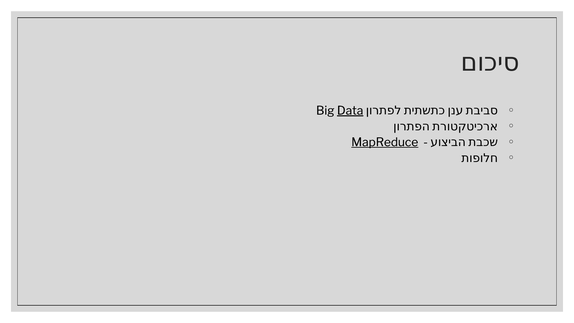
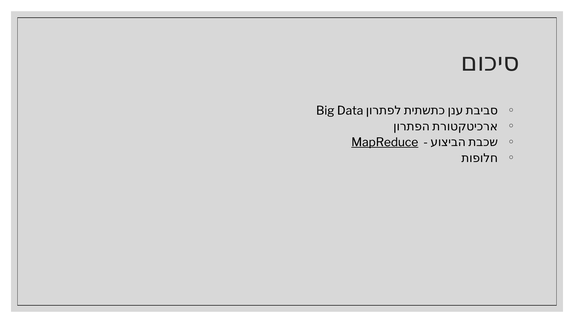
Data underline: present -> none (350, 111)
